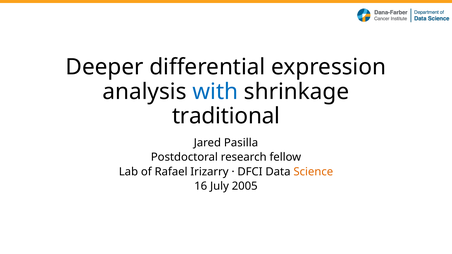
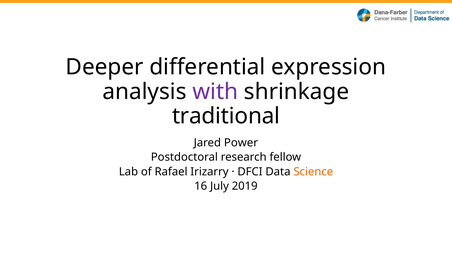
with colour: blue -> purple (215, 92)
Pasilla: Pasilla -> Power (241, 143)
2005: 2005 -> 2019 (245, 186)
